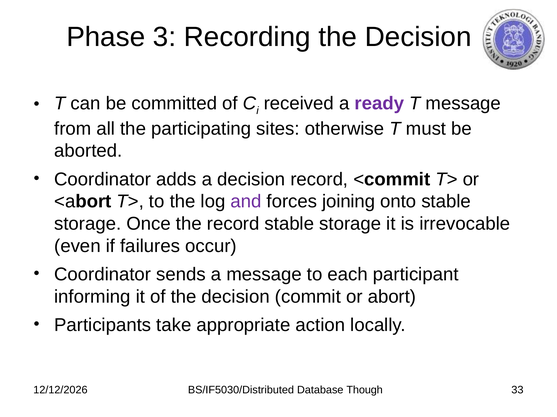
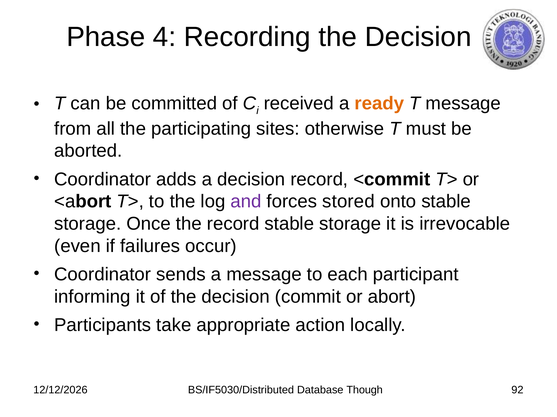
3: 3 -> 4 (164, 37)
ready colour: purple -> orange (379, 103)
joining: joining -> stored (349, 202)
33: 33 -> 92 (517, 391)
